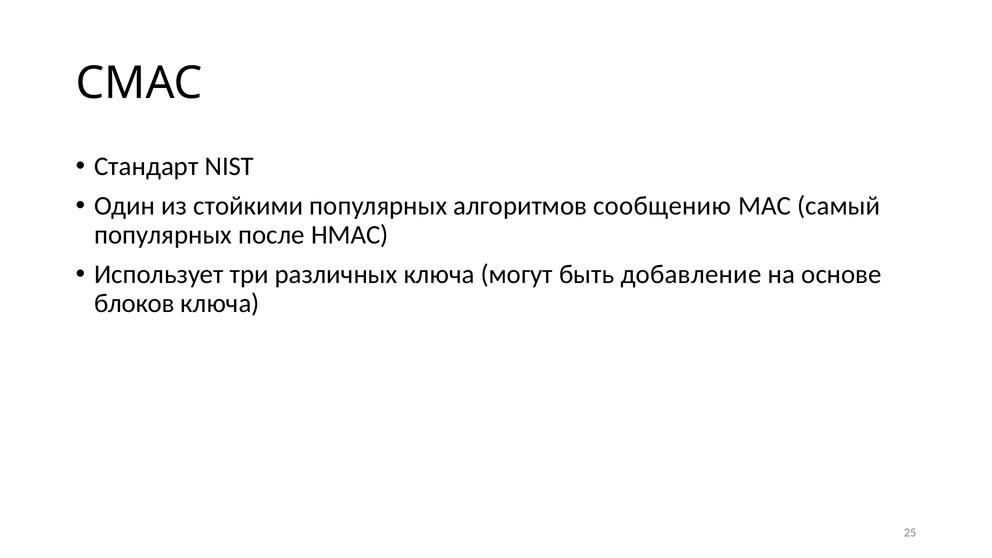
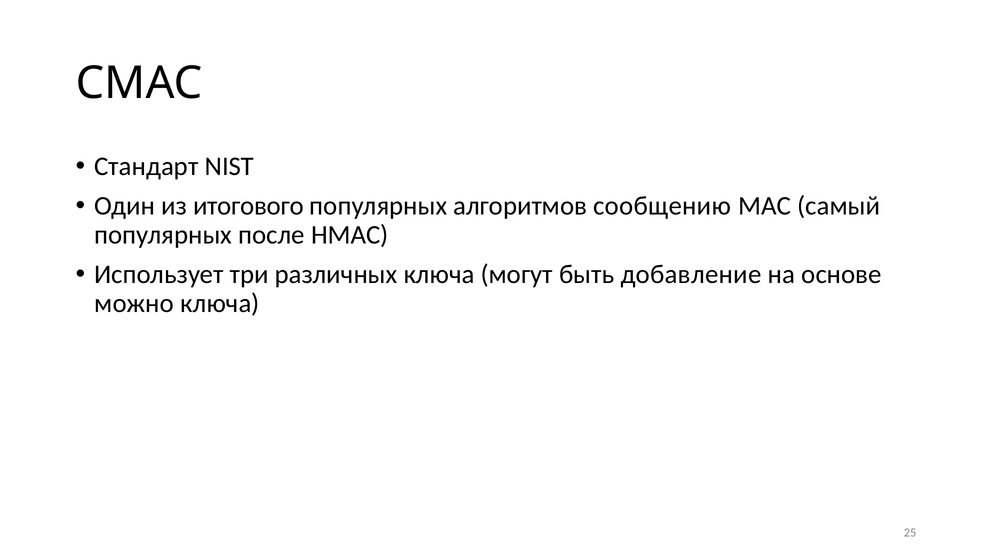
стойкими: стойкими -> итогового (248, 206)
блоков: блоков -> можно (134, 303)
